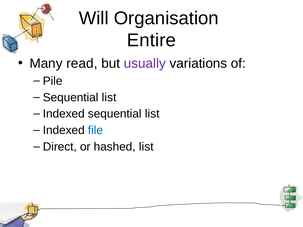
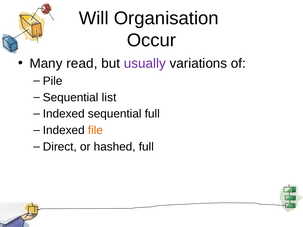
Entire: Entire -> Occur (151, 40)
Indexed sequential list: list -> full (152, 114)
file colour: blue -> orange (95, 130)
hashed list: list -> full (146, 147)
